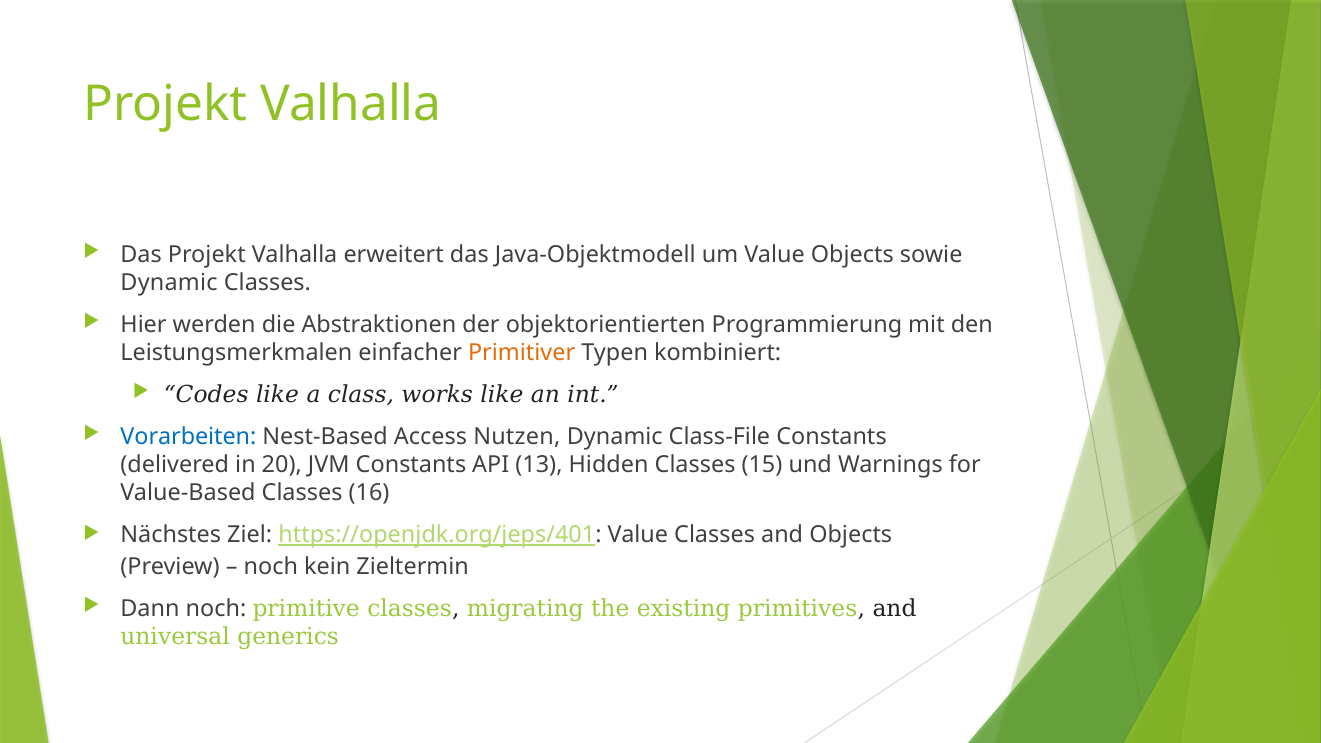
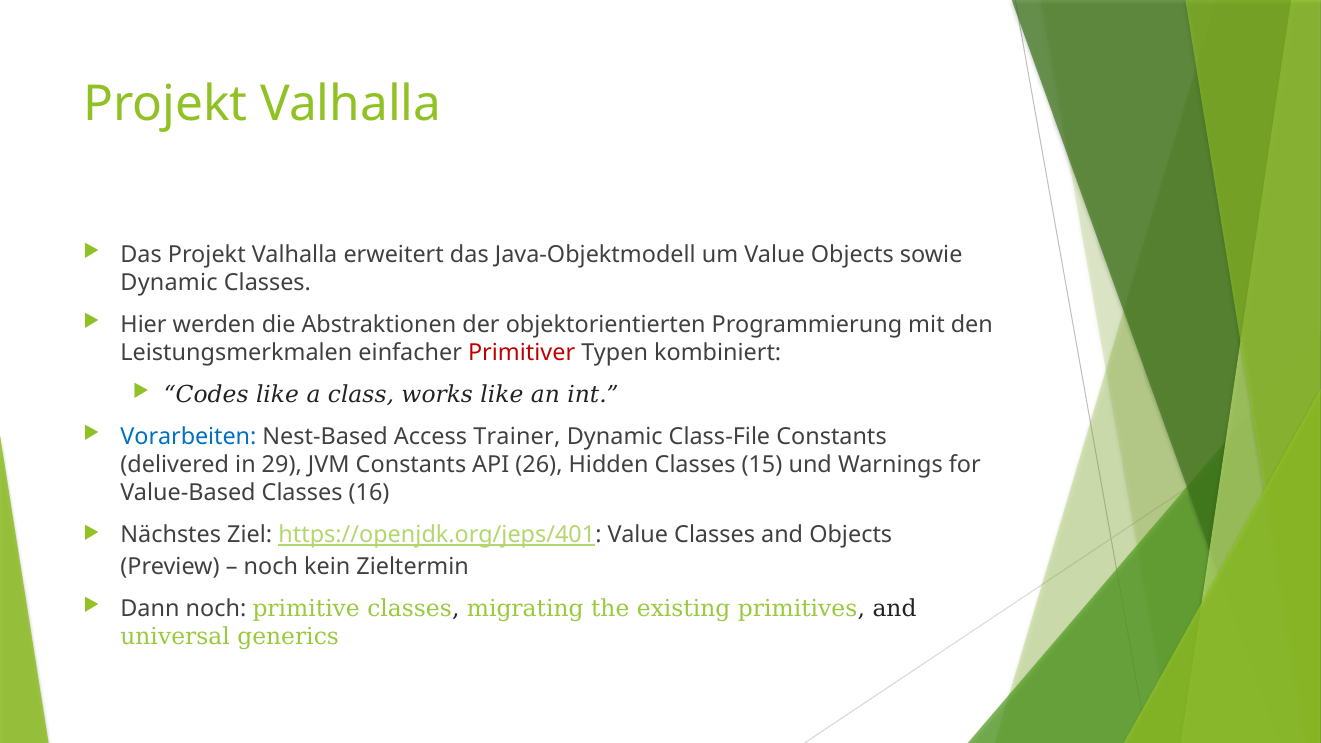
Primitiver colour: orange -> red (522, 353)
Nutzen: Nutzen -> Trainer (517, 436)
20: 20 -> 29 (282, 465)
13: 13 -> 26 (539, 465)
